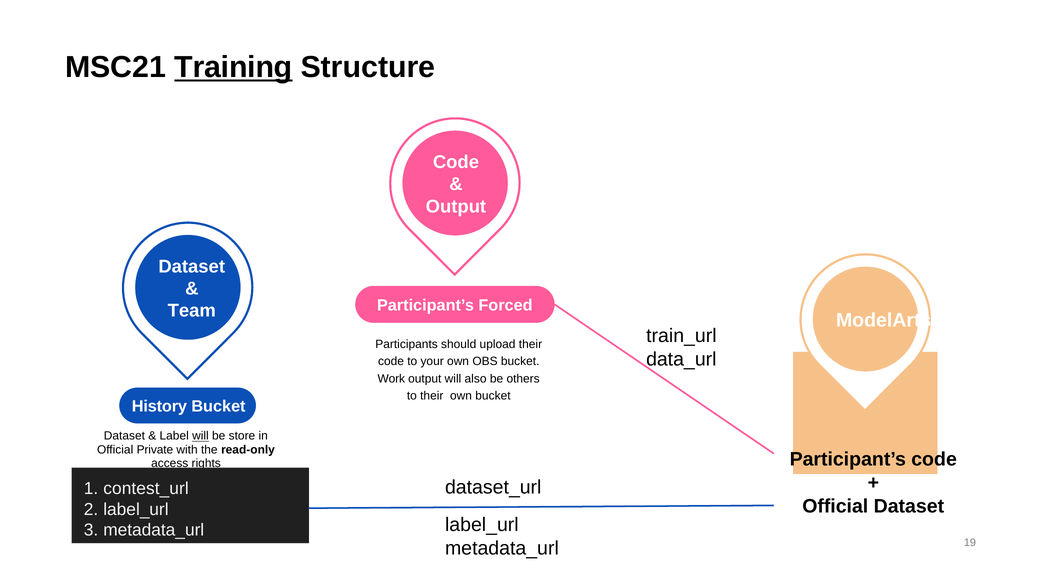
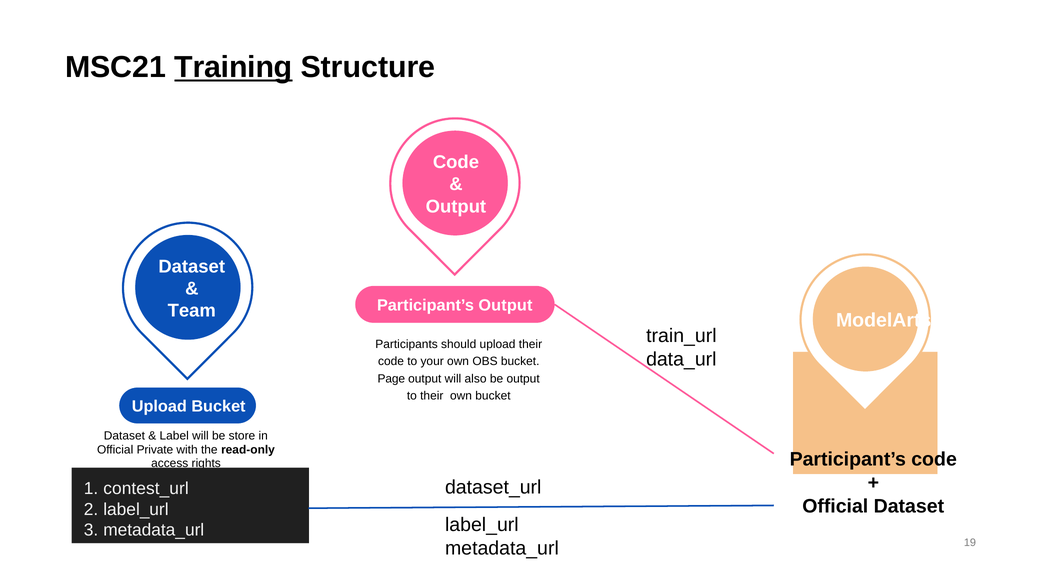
Participant’s Forced: Forced -> Output (505, 305)
Work: Work -> Page (391, 378)
be others: others -> output (523, 378)
History: History -> Upload (159, 406)
will underline: present -> none (200, 436)
